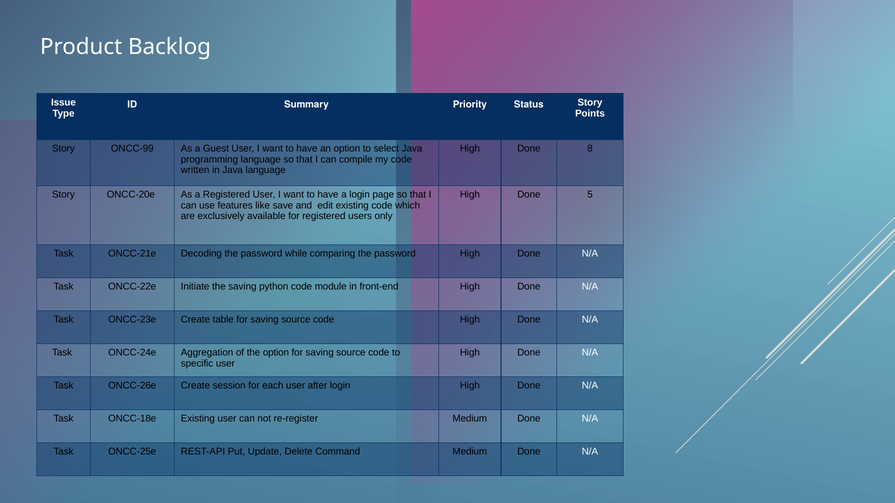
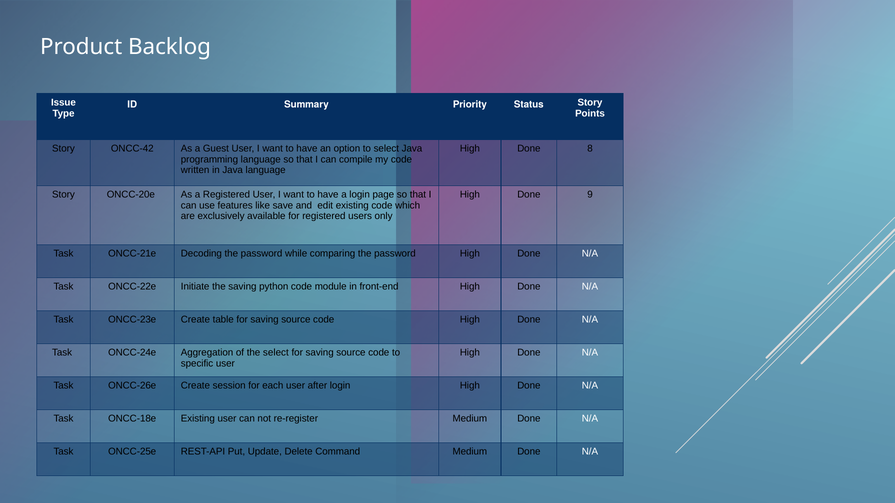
ONCC-99: ONCC-99 -> ONCC-42 (132, 149)
5: 5 -> 9 (590, 195)
the option: option -> select (276, 353)
